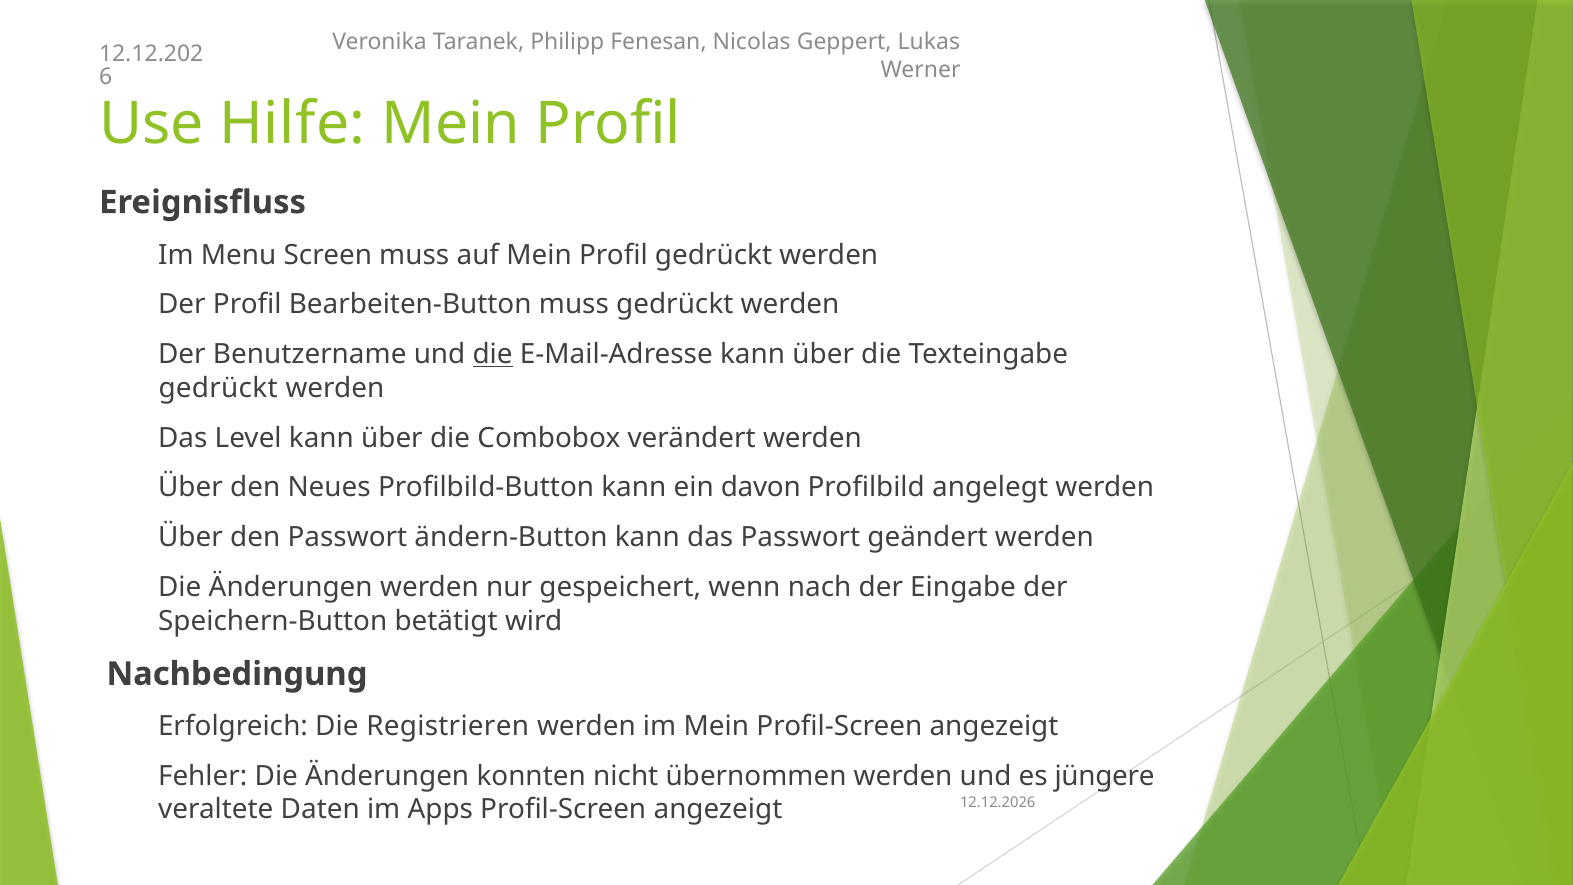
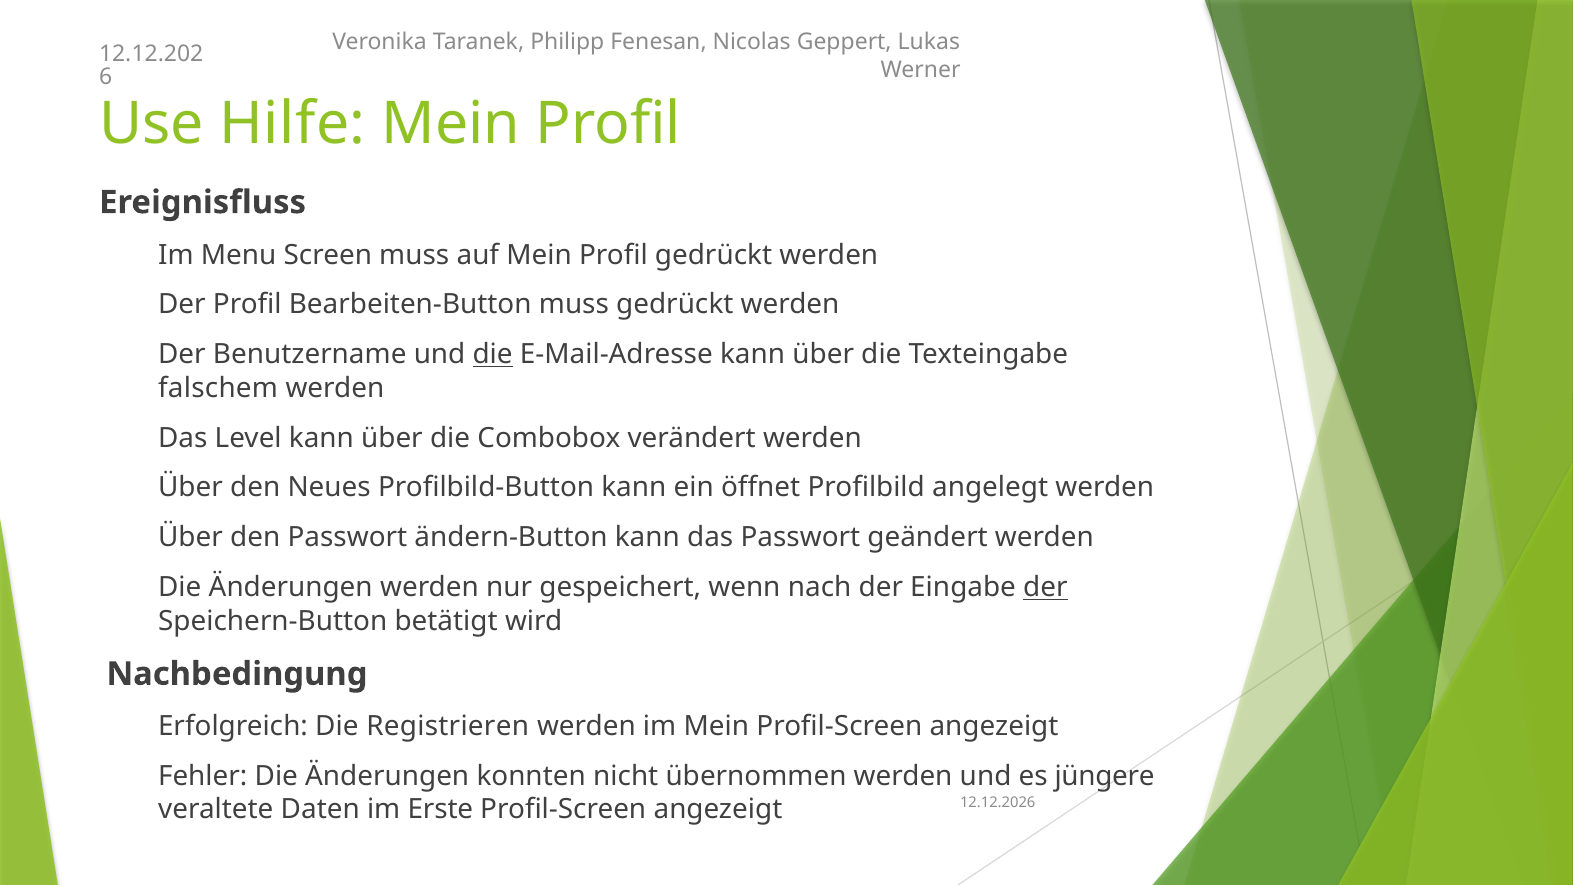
gedrückt: gedrückt -> falschem (218, 388)
davon: davon -> öffnet (761, 488)
der underline: none -> present (1045, 587)
Apps: Apps -> Erste (440, 810)
